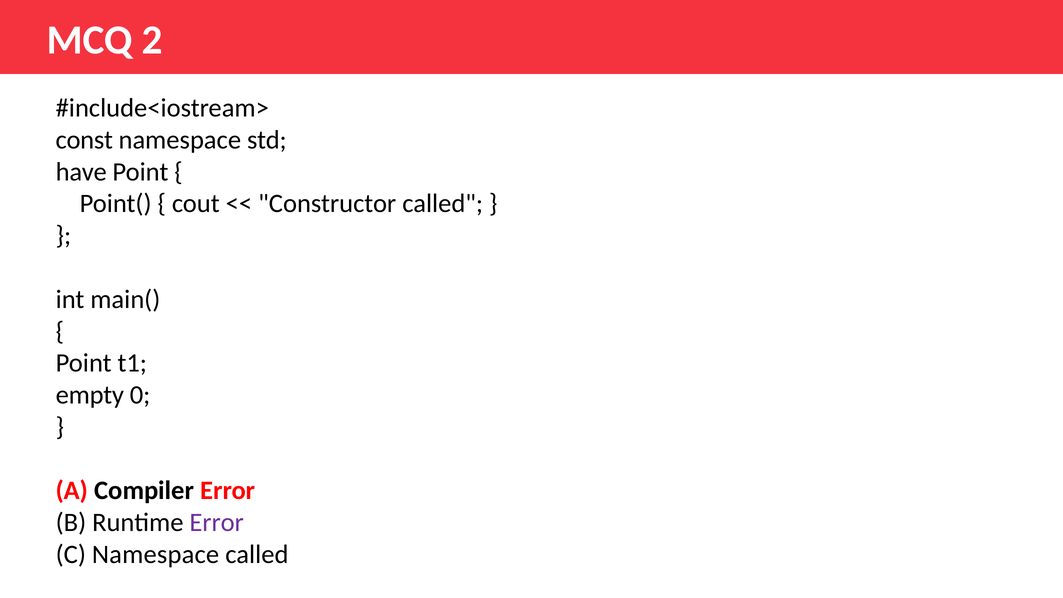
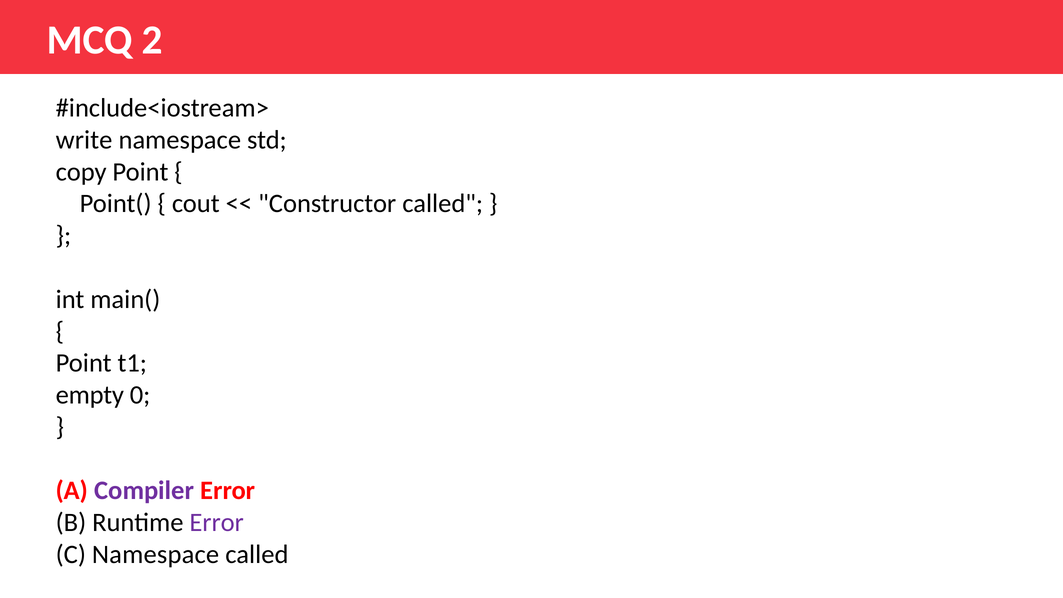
const: const -> write (84, 140)
have: have -> copy (81, 172)
Compiler colour: black -> purple (144, 491)
